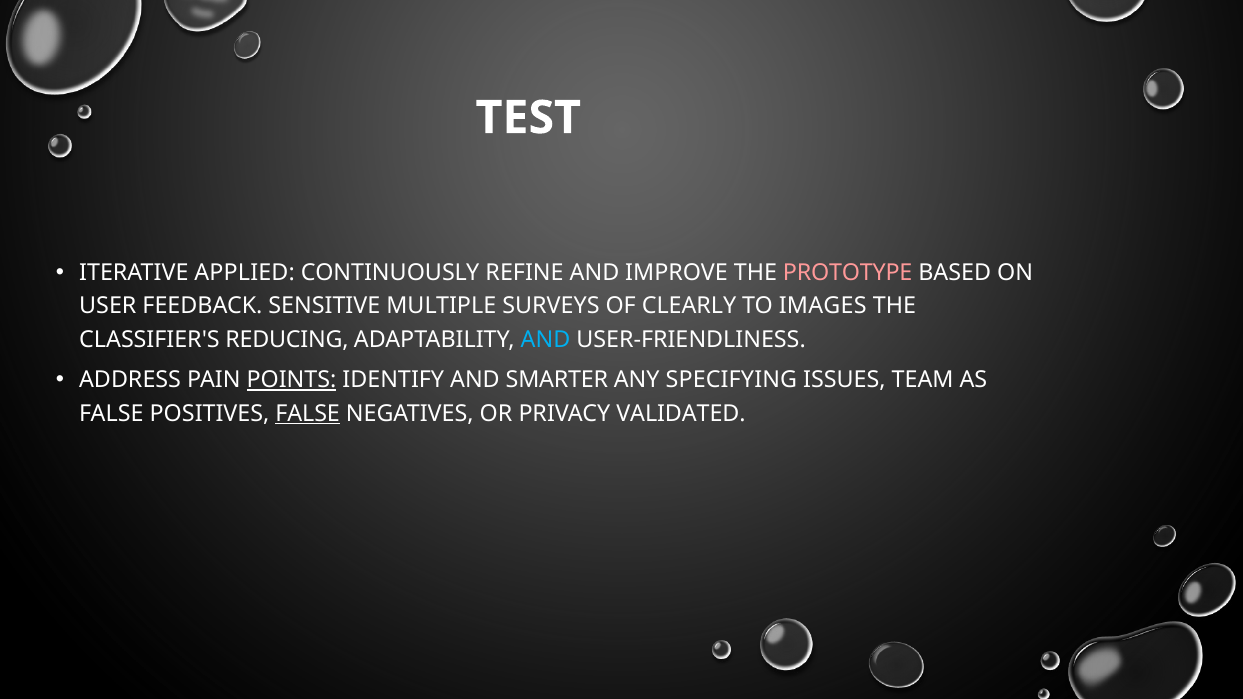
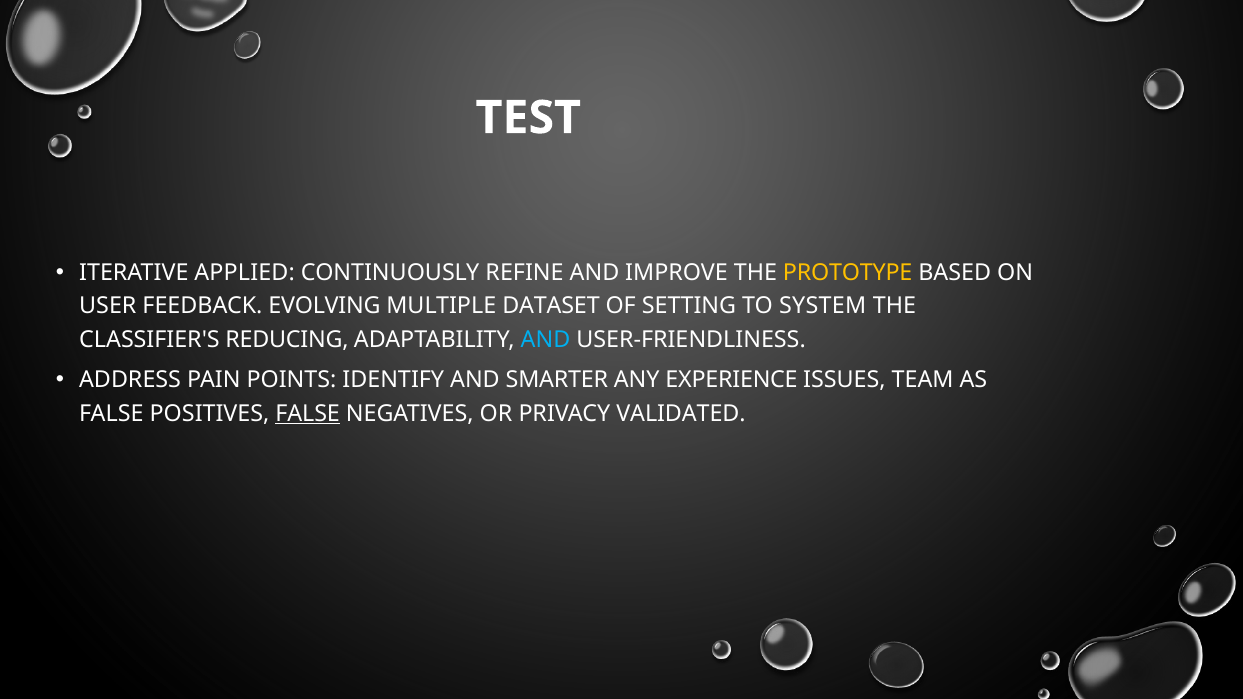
PROTOTYPE colour: pink -> yellow (848, 273)
SENSITIVE: SENSITIVE -> EVOLVING (324, 306)
SURVEYS: SURVEYS -> DATASET (551, 306)
CLEARLY: CLEARLY -> SETTING (689, 306)
IMAGES: IMAGES -> SYSTEM (823, 306)
POINTS underline: present -> none (291, 380)
SPECIFYING: SPECIFYING -> EXPERIENCE (732, 380)
